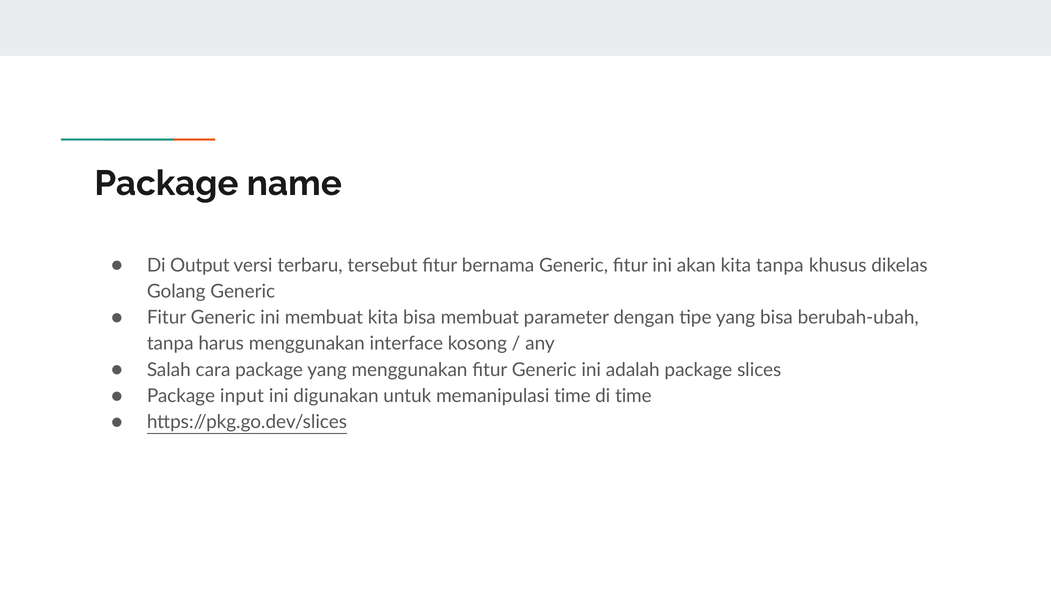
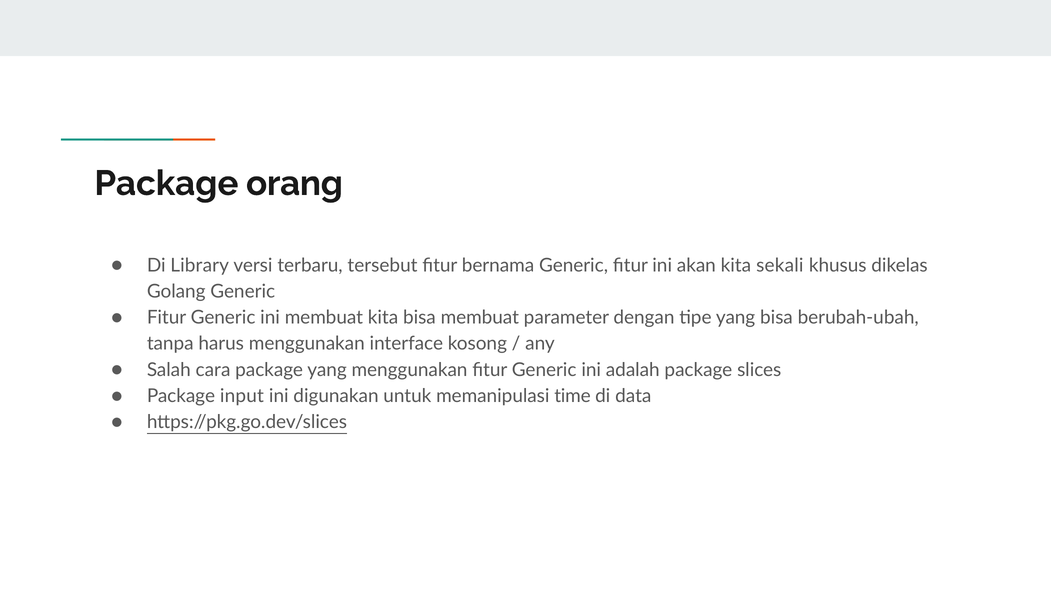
name: name -> orang (294, 183)
Output: Output -> Library (200, 265)
kita tanpa: tanpa -> sekali (780, 265)
di time: time -> data (633, 396)
